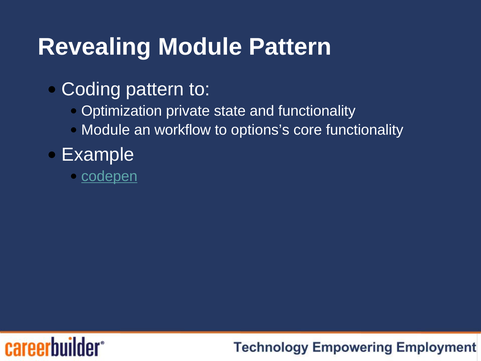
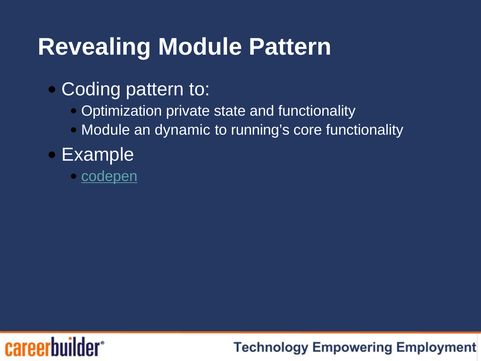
workflow: workflow -> dynamic (183, 130)
options’s: options’s -> running’s (260, 130)
